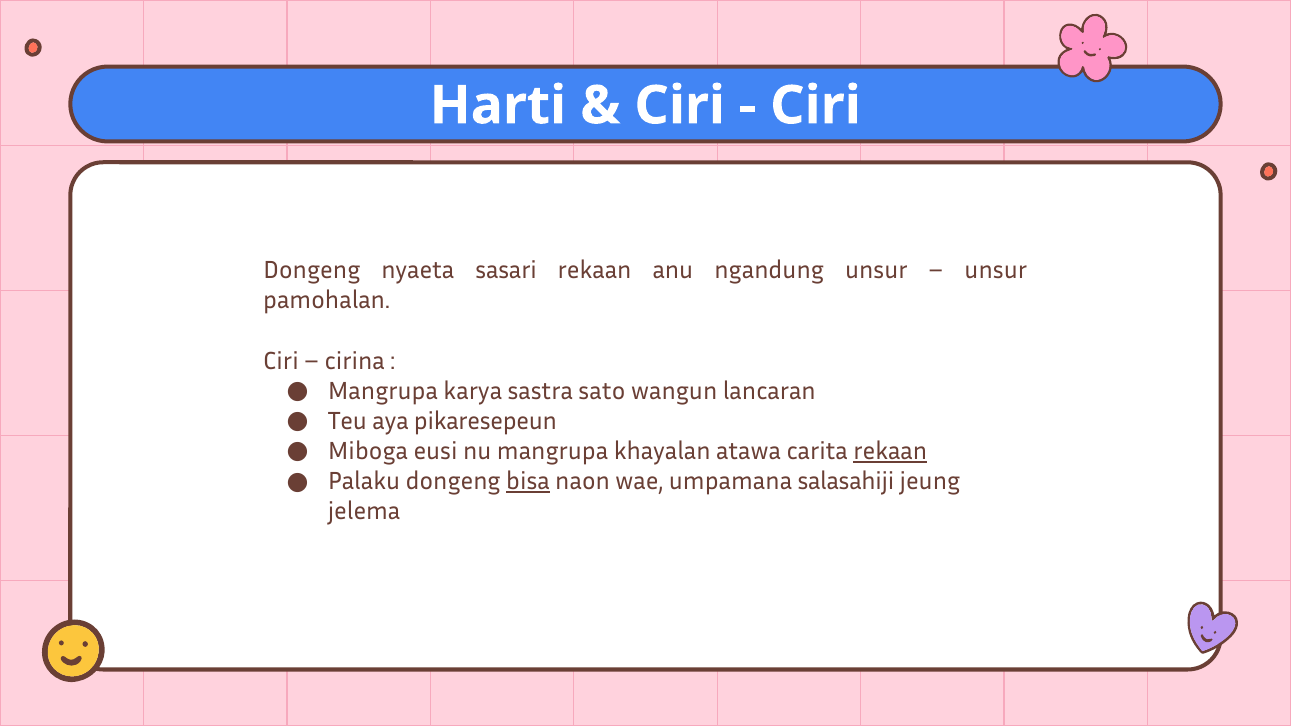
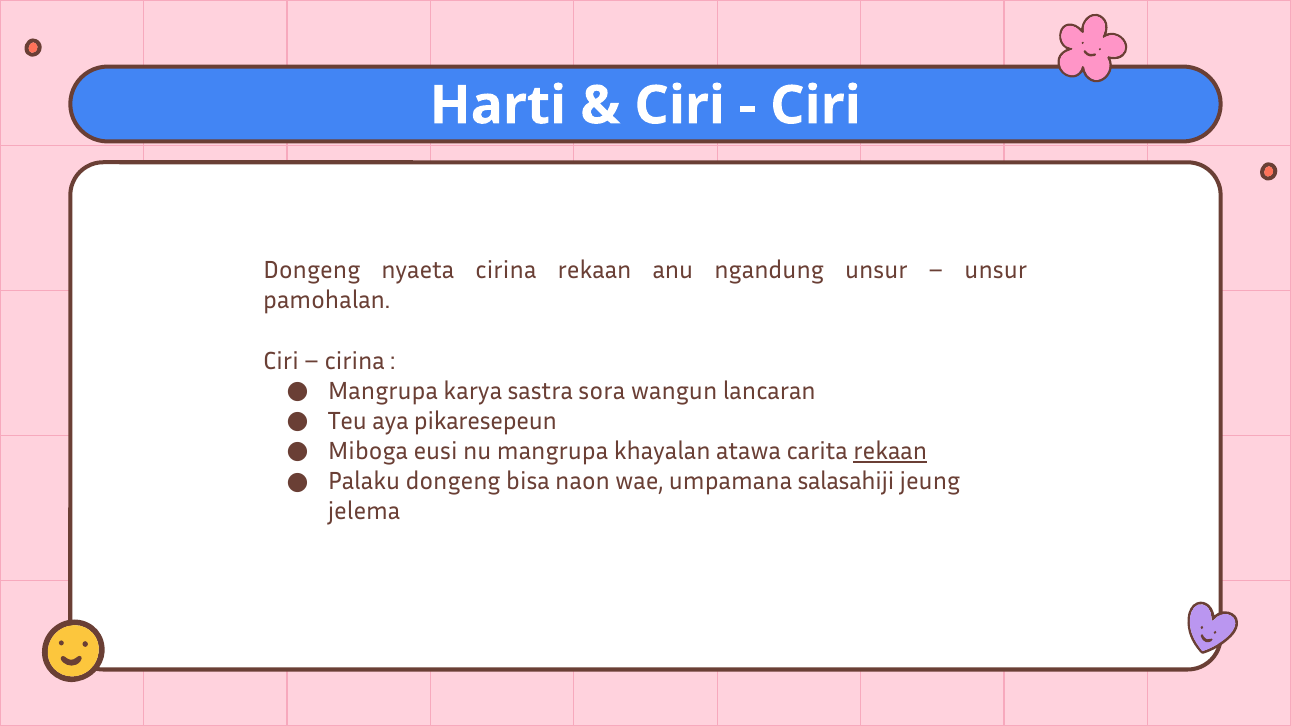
nyaeta sasari: sasari -> cirina (506, 271)
sato: sato -> sora (602, 391)
bisa underline: present -> none (528, 482)
